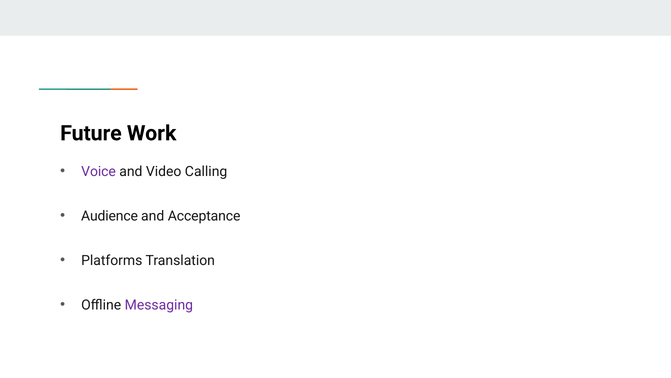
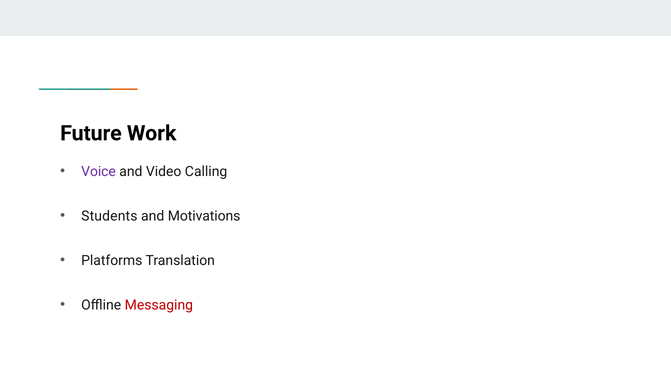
Audience: Audience -> Students (109, 216)
Acceptance: Acceptance -> Motivations (204, 216)
Messaging colour: purple -> red (159, 304)
